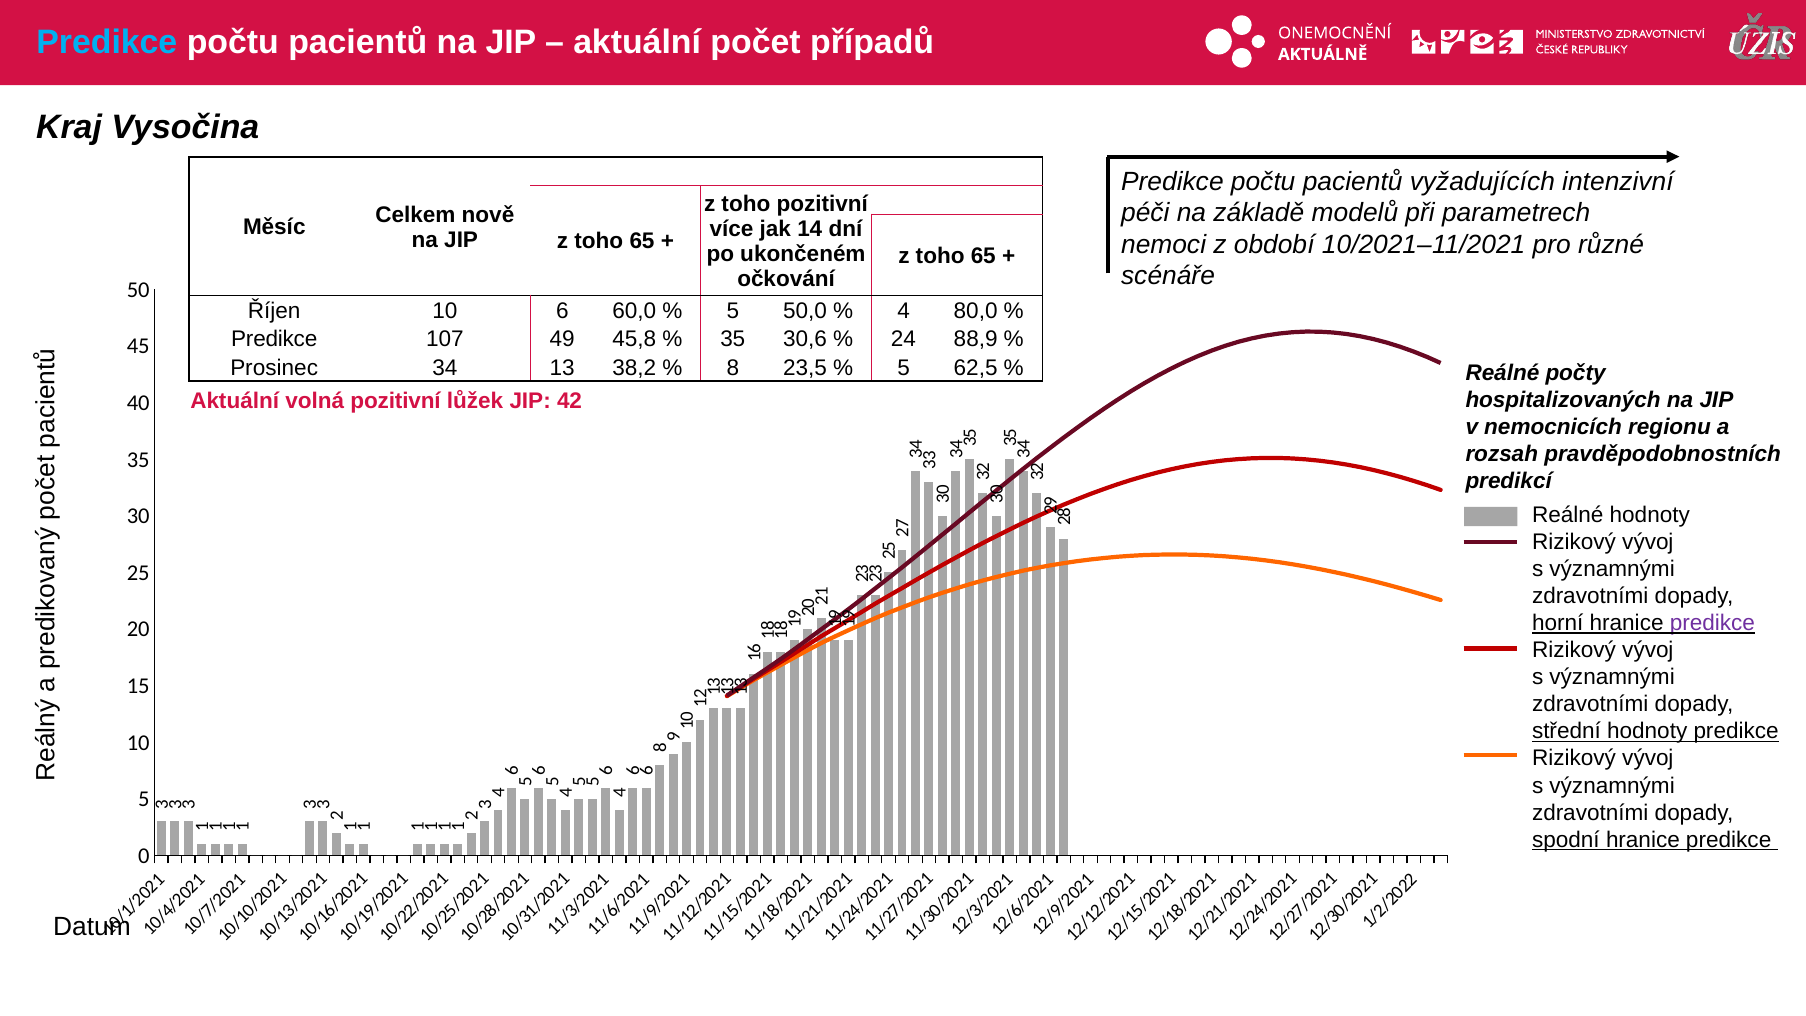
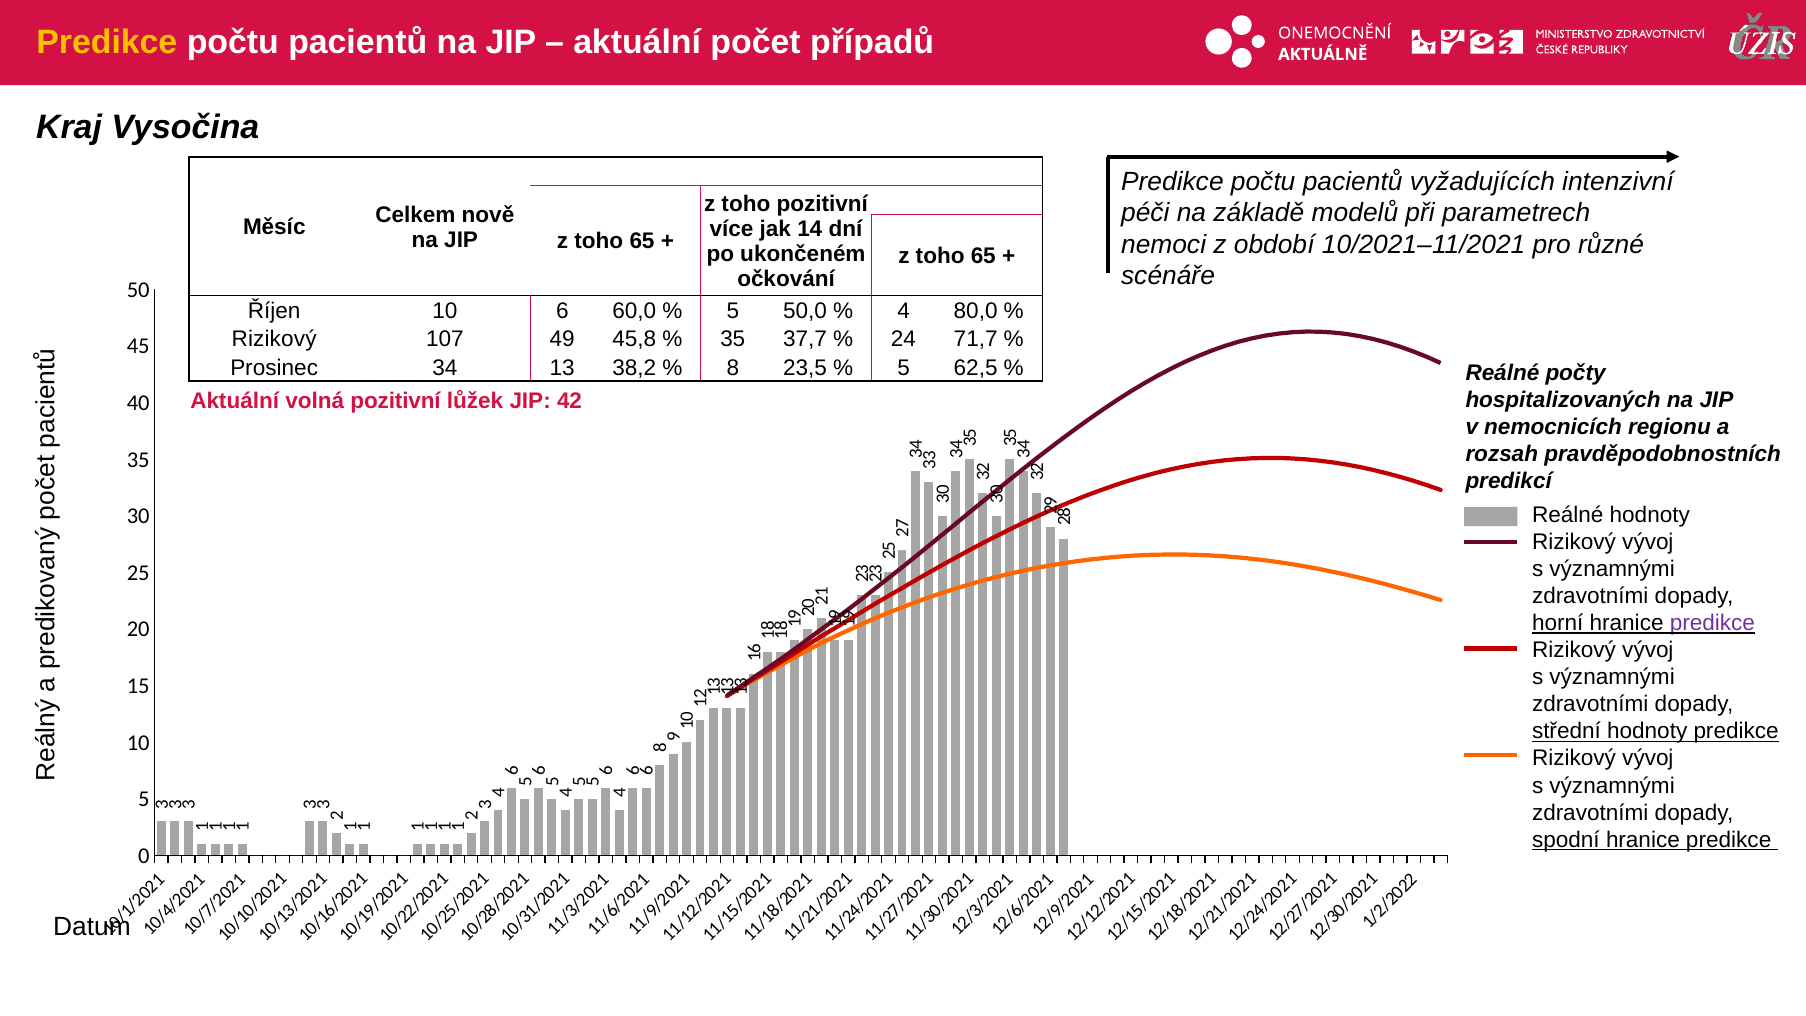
Predikce colour: light blue -> yellow (107, 42)
Predikce: Predikce -> Rizikový (274, 339)
30,6: 30,6 -> 37,7 (805, 339)
88,9: 88,9 -> 71,7 (976, 339)
